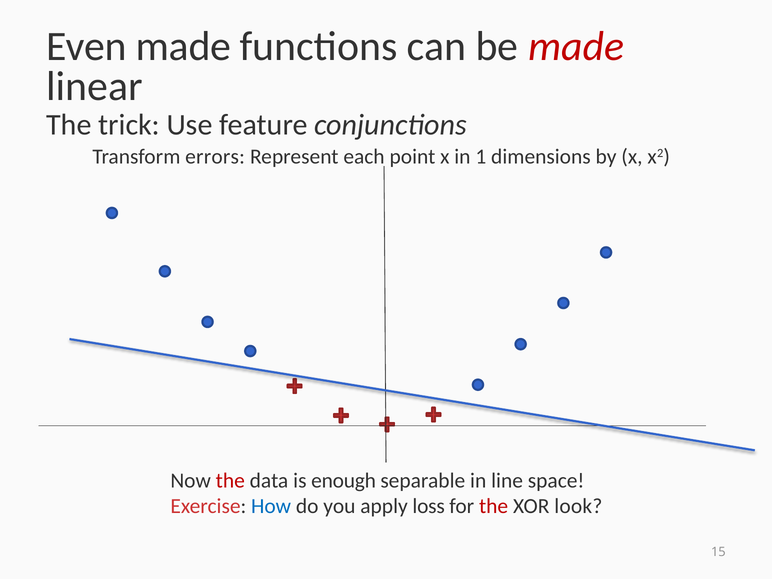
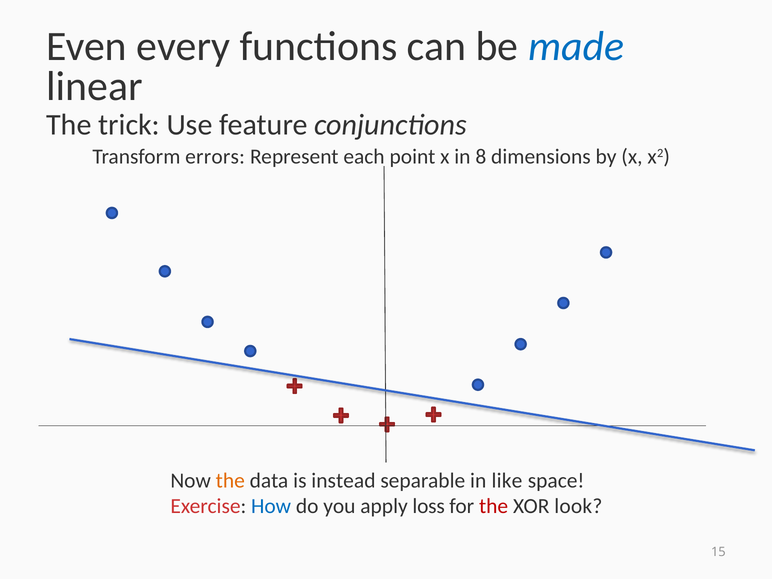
Even made: made -> every (183, 46)
made colour: red -> blue (576, 46)
1: 1 -> 8 (481, 157)
the colour: red -> orange (230, 481)
enough: enough -> instead (343, 481)
line: line -> like (507, 481)
